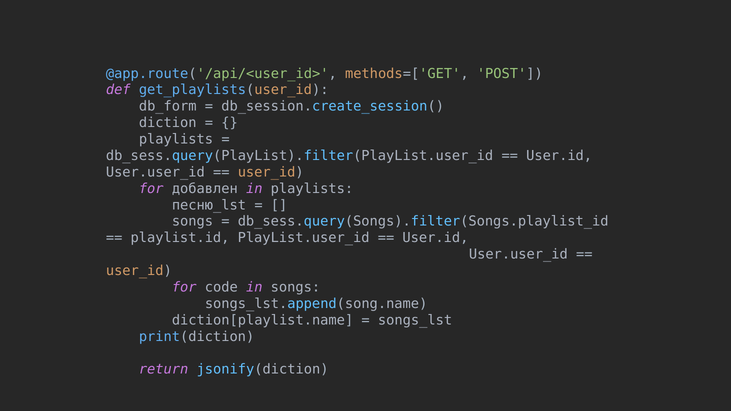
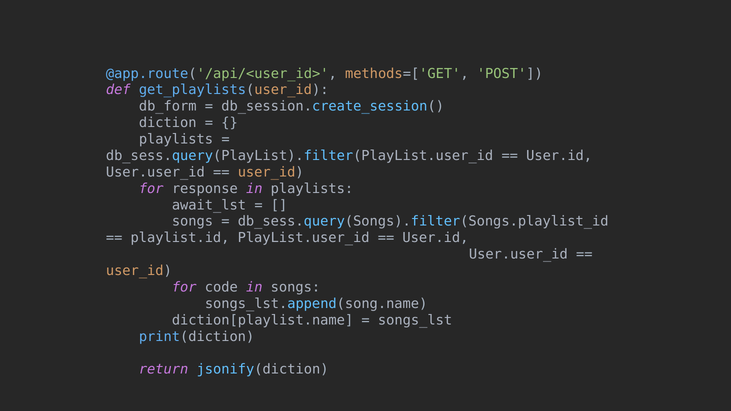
добавлен: добавлен -> response (205, 189)
песню_lst: песню_lst -> await_lst (209, 205)
